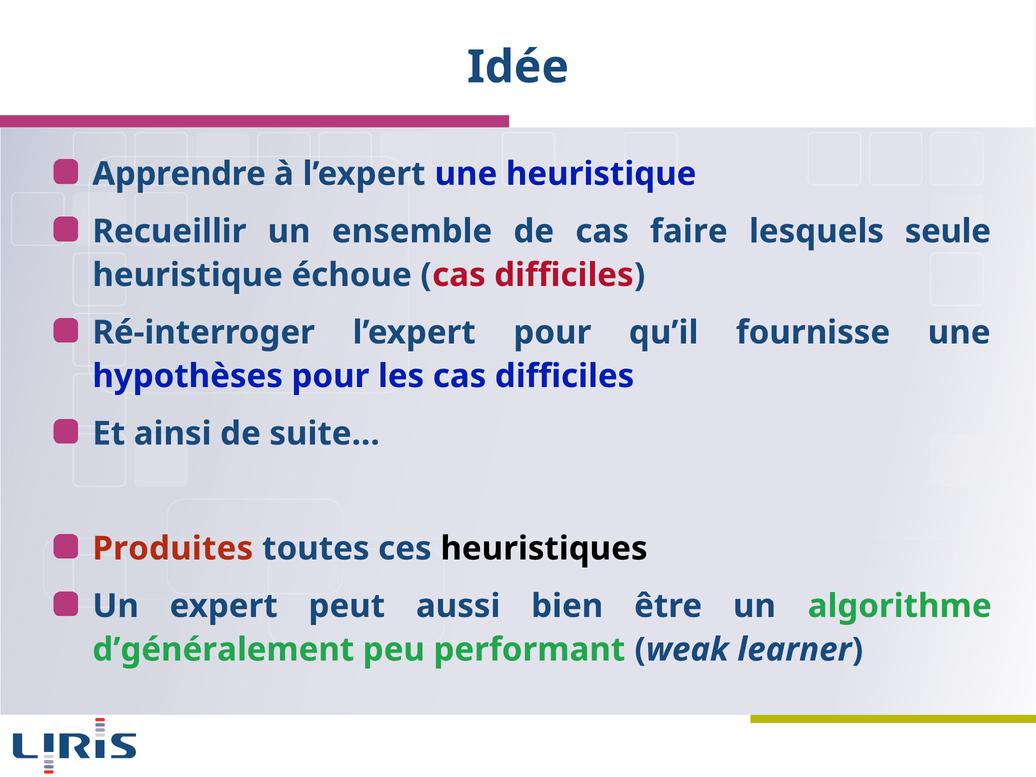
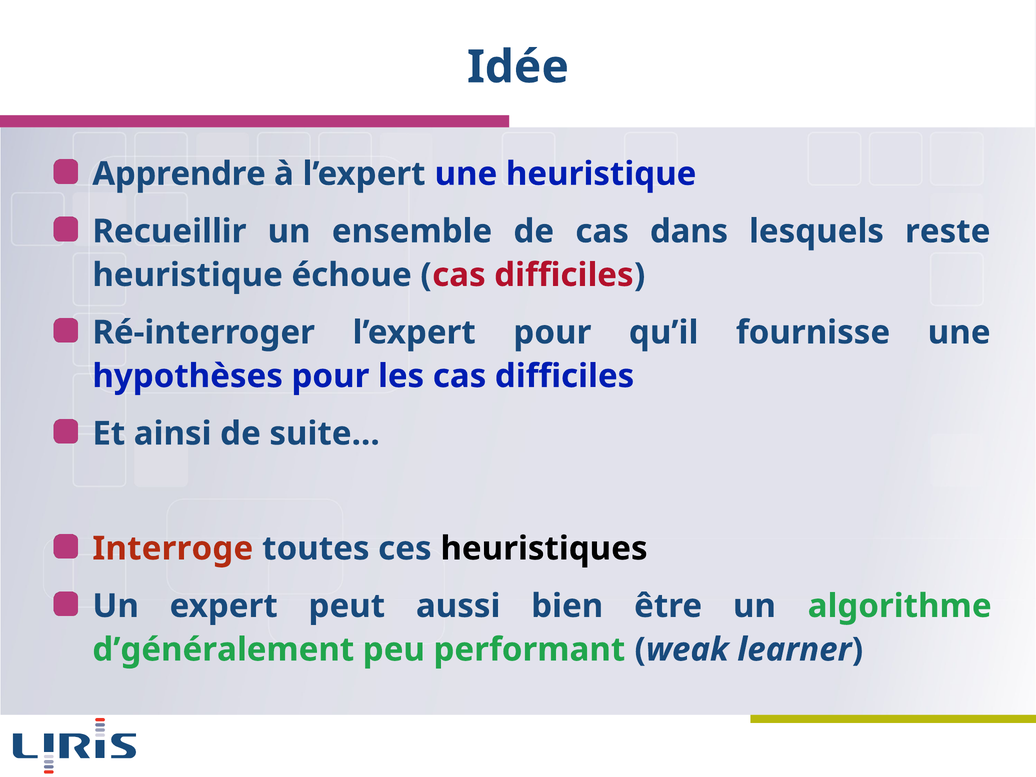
faire: faire -> dans (689, 231)
seule: seule -> reste (948, 231)
Produites: Produites -> Interroge (173, 549)
